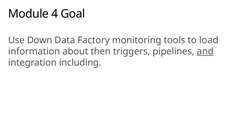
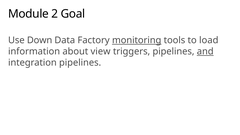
4: 4 -> 2 (55, 14)
monitoring underline: none -> present (137, 40)
then: then -> view (101, 51)
integration including: including -> pipelines (80, 63)
